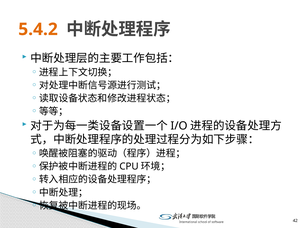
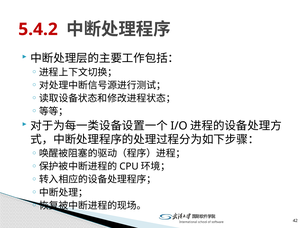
5.4.2 colour: orange -> red (38, 29)
